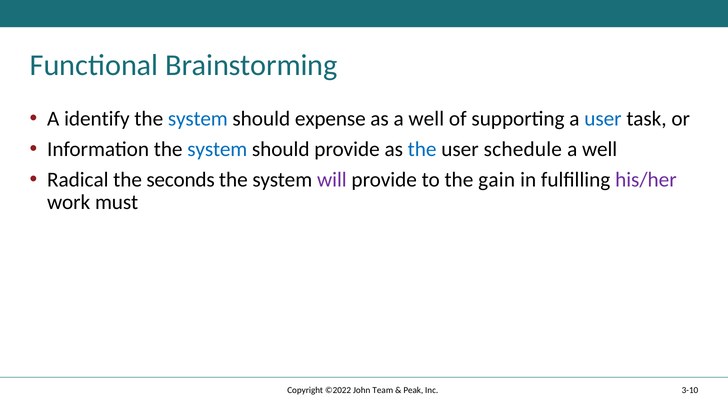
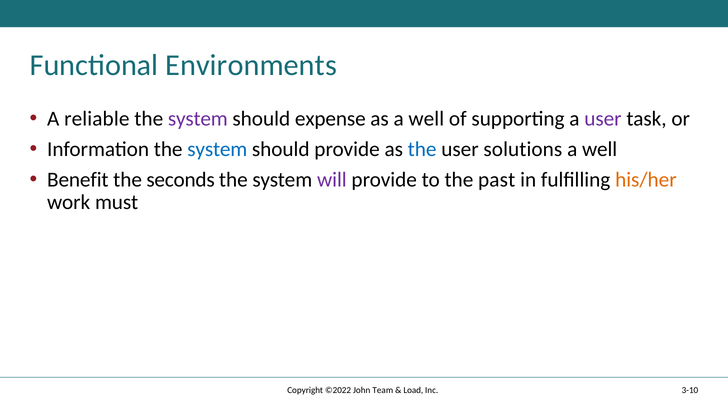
Brainstorming: Brainstorming -> Environments (251, 65)
identify: identify -> reliable (97, 119)
system colour: blue -> purple (198, 119)
user colour: blue -> purple (603, 119)
schedule: schedule -> solutions (523, 149)
Radical: Radical -> Benefit (78, 180)
gain: gain -> past (497, 180)
his/her colour: purple -> orange (646, 180)
Peak: Peak -> Load (413, 391)
